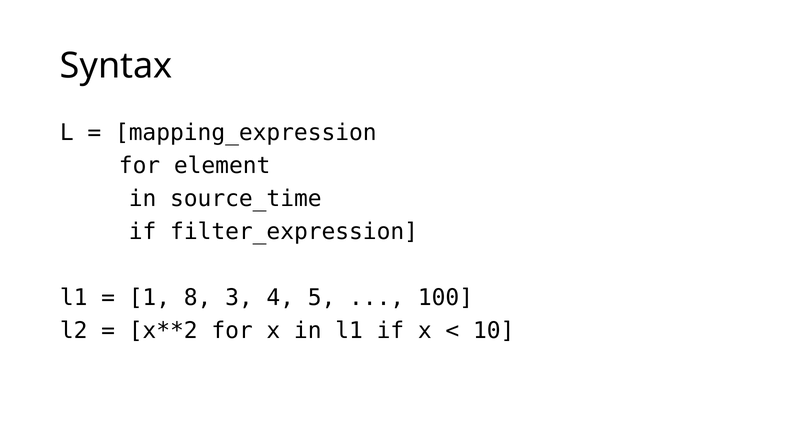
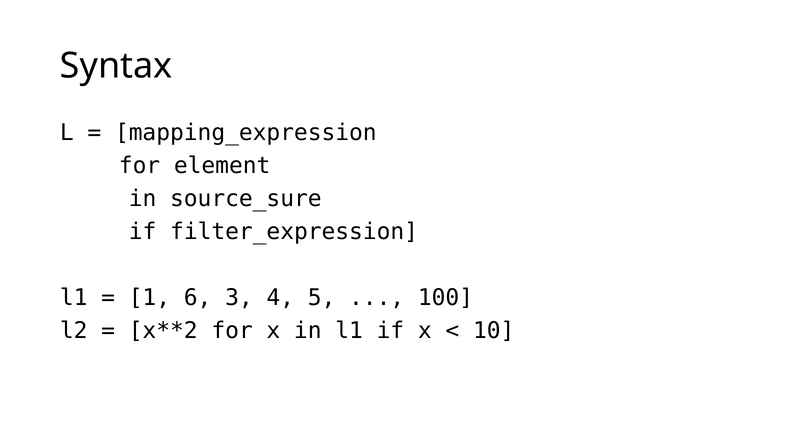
source_time: source_time -> source_sure (246, 199)
8: 8 -> 6 (198, 298)
